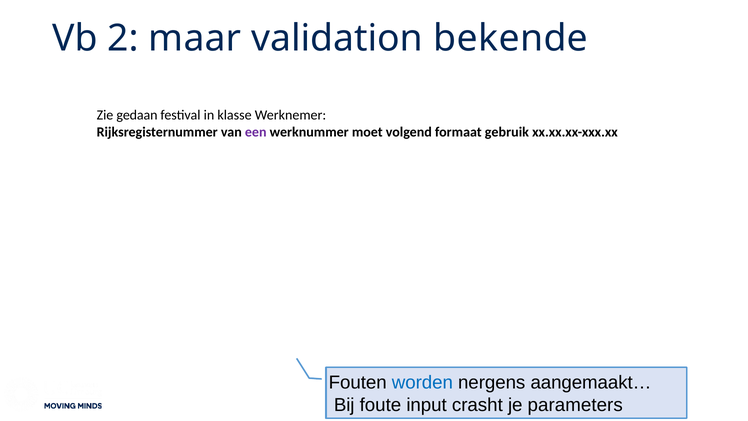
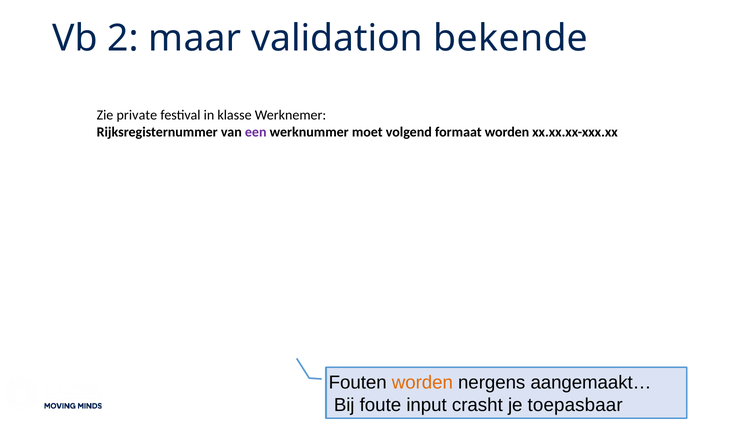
gedaan: gedaan -> private (137, 115)
formaat gebruik: gebruik -> worden (507, 132)
worden colour: blue -> orange (422, 382)
parameters: parameters -> toepasbaar (575, 405)
